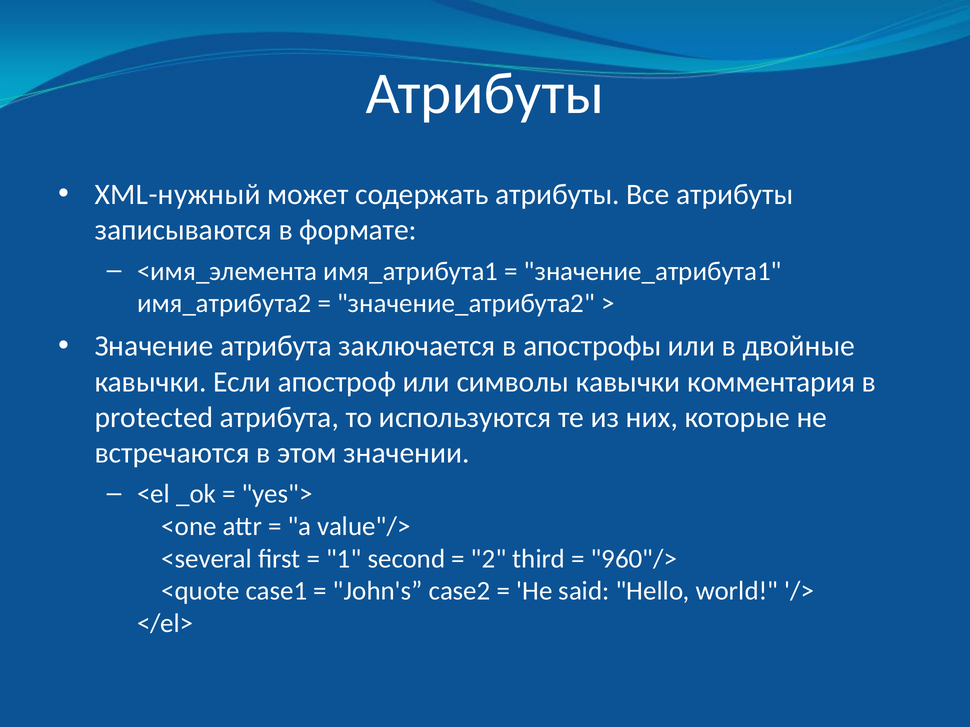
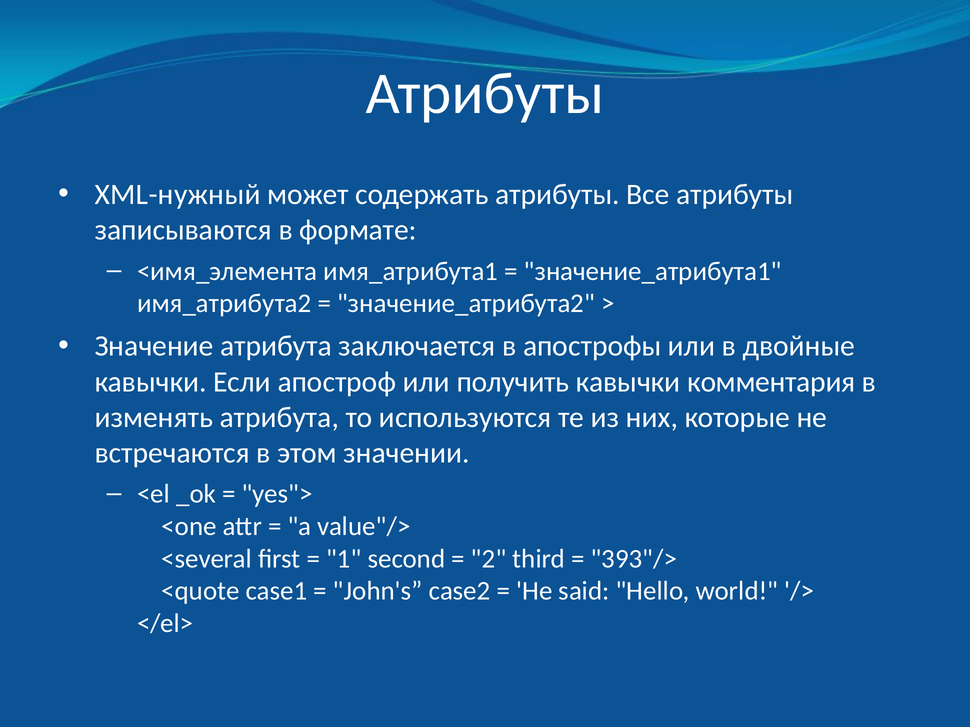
символы: символы -> получить (513, 382)
protected: protected -> изменять (154, 418)
960"/>: 960"/> -> 393"/> (634, 559)
